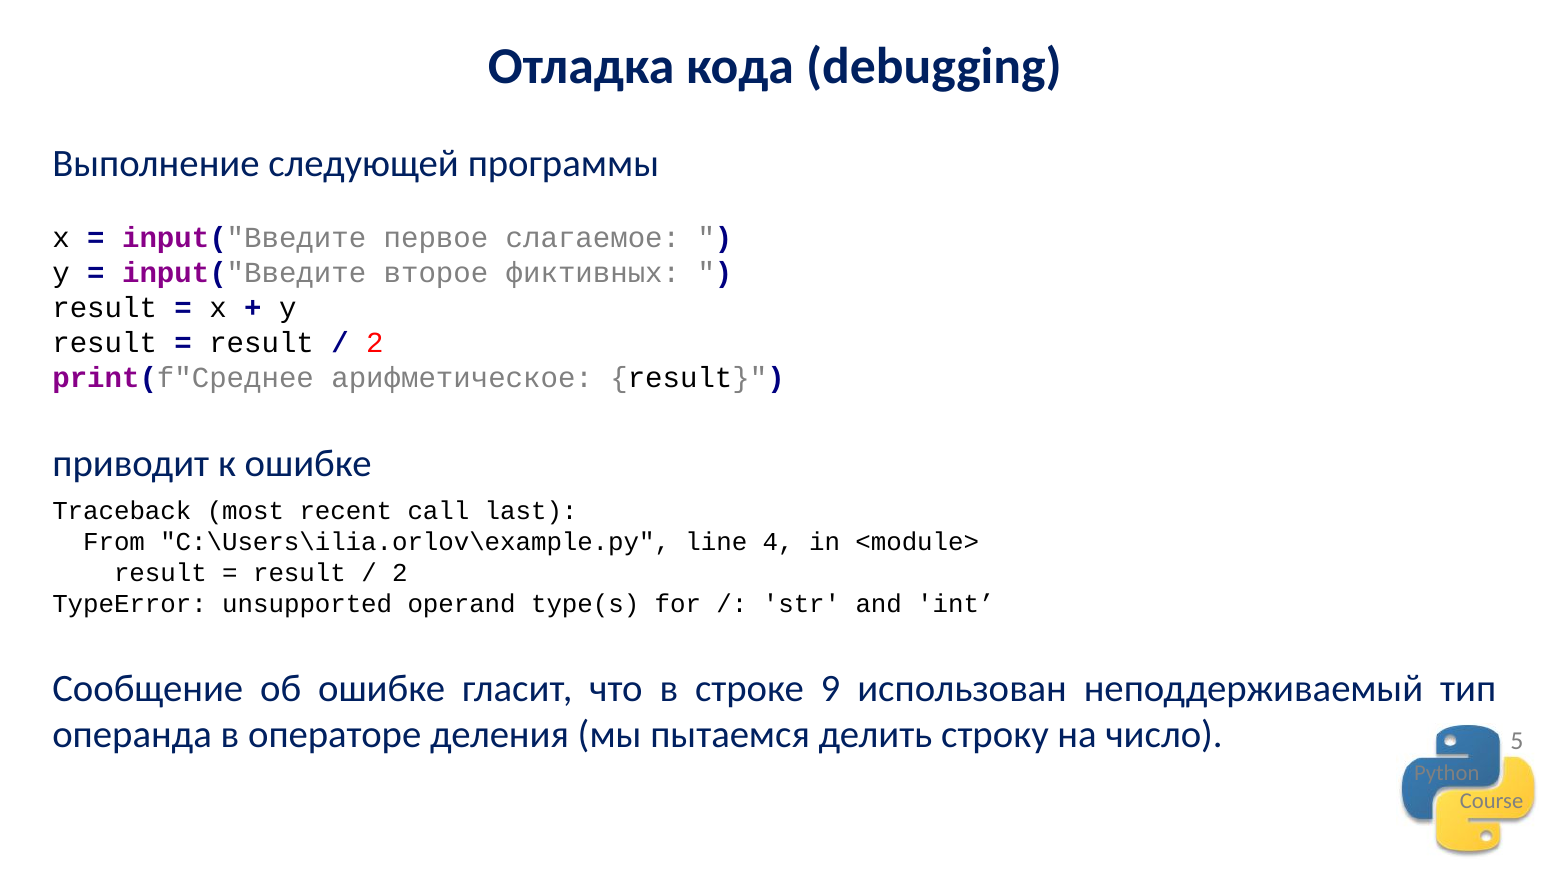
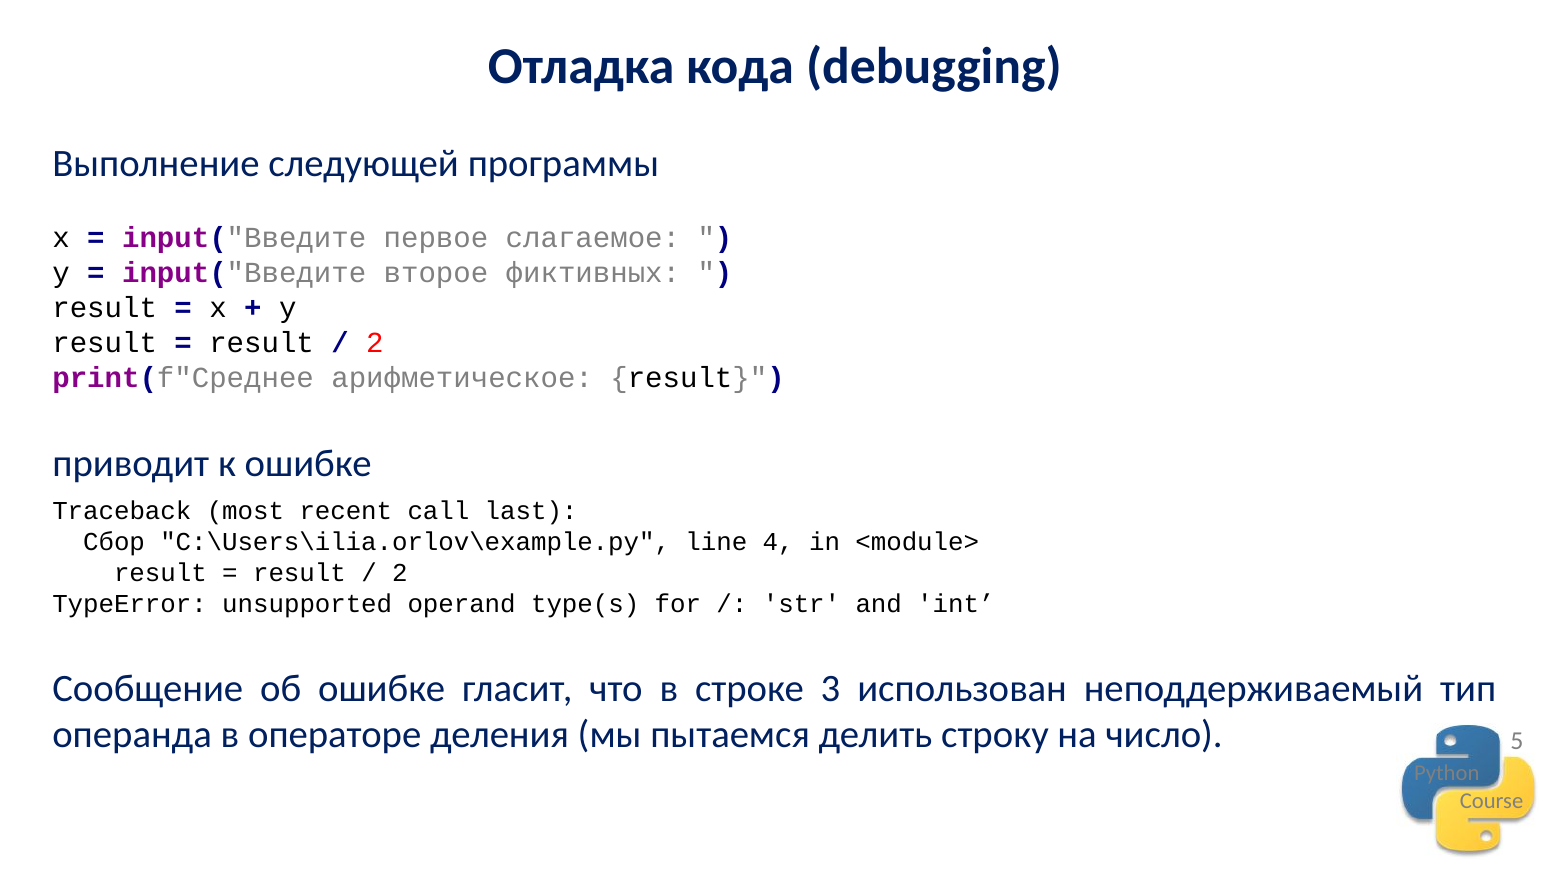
From: From -> Сбор (114, 542)
9: 9 -> 3 (831, 688)
